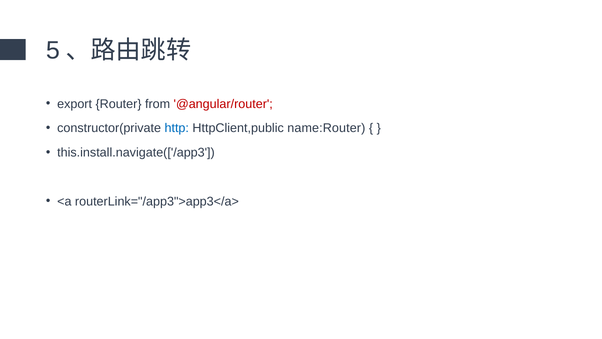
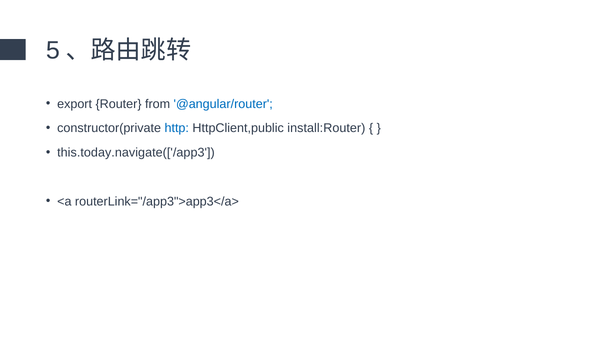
@angular/router colour: red -> blue (223, 104)
name:Router: name:Router -> install:Router (326, 128)
this.install.navigate(['/app3: this.install.navigate(['/app3 -> this.today.navigate(['/app3 (136, 153)
